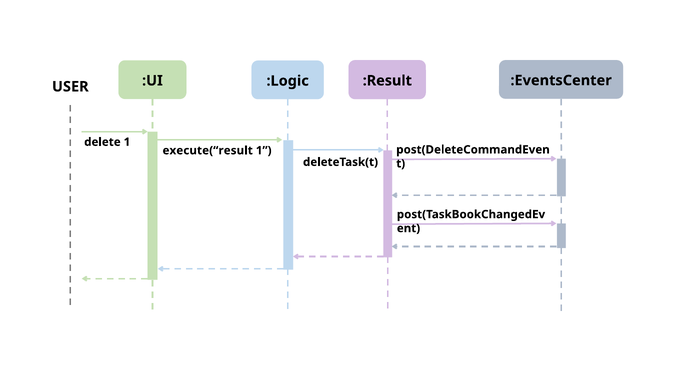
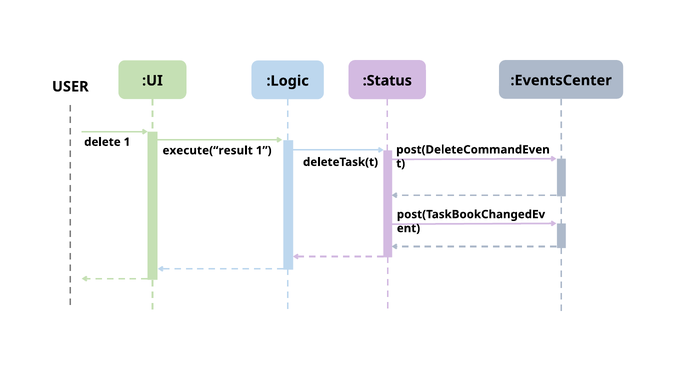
:Result: :Result -> :Status (387, 81)
